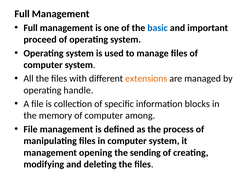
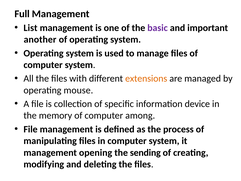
Full: Full -> List (30, 28)
basic colour: blue -> purple (158, 28)
proceed: proceed -> another (40, 39)
handle: handle -> mouse (78, 90)
blocks: blocks -> device (197, 104)
